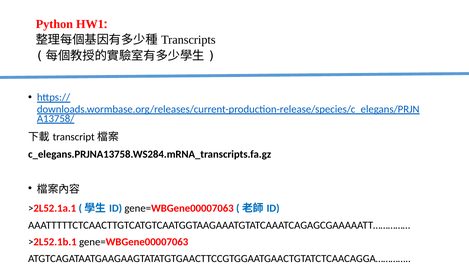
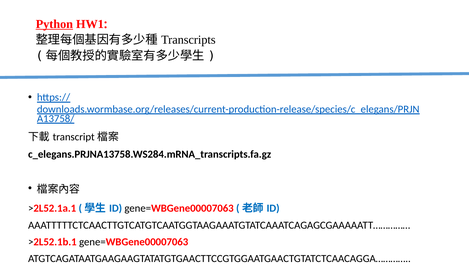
Python underline: none -> present (54, 24)
